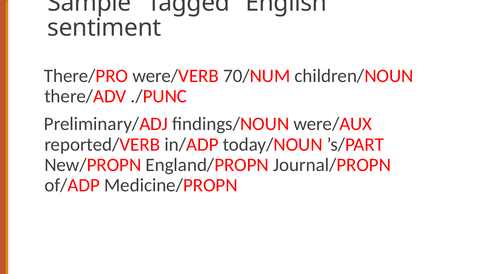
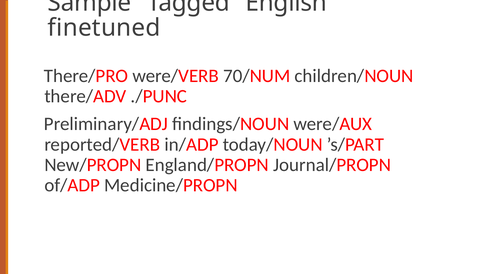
sentiment: sentiment -> finetuned (104, 28)
